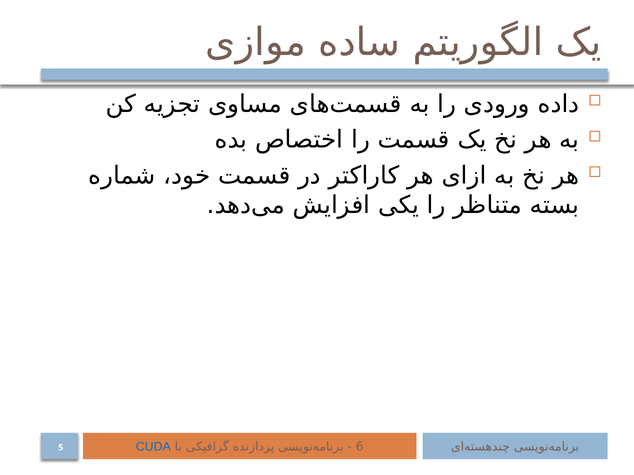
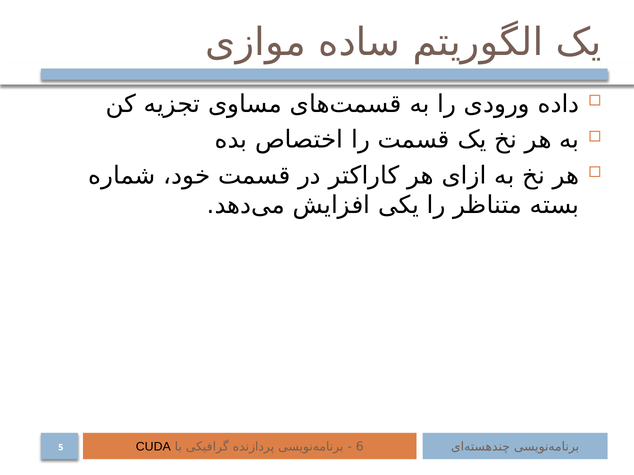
CUDA colour: blue -> black (153, 447)
